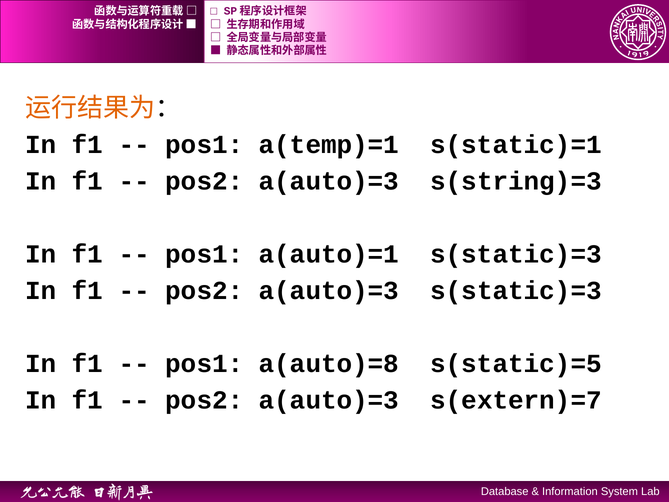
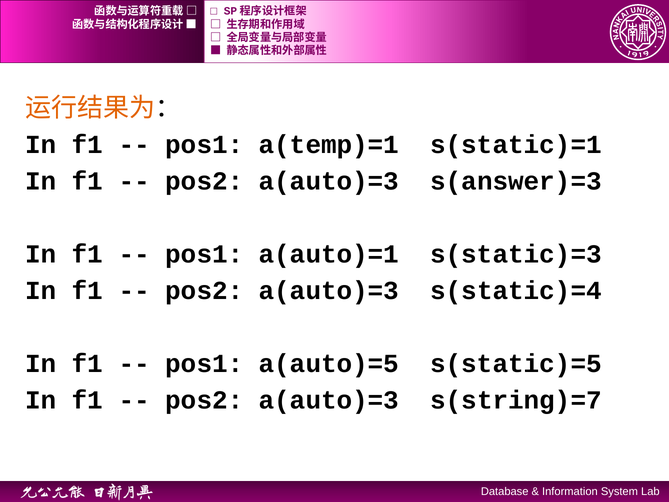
s(string)=3: s(string)=3 -> s(answer)=3 (516, 181)
a(auto)=3 s(static)=3: s(static)=3 -> s(static)=4 (516, 291)
a(auto)=8: a(auto)=8 -> a(auto)=5 (329, 363)
s(extern)=7: s(extern)=7 -> s(string)=7 (516, 400)
